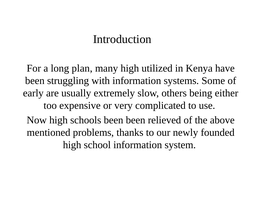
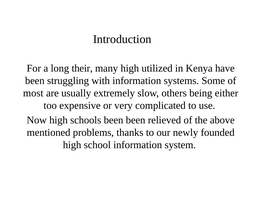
plan: plan -> their (82, 68)
early: early -> most (33, 93)
